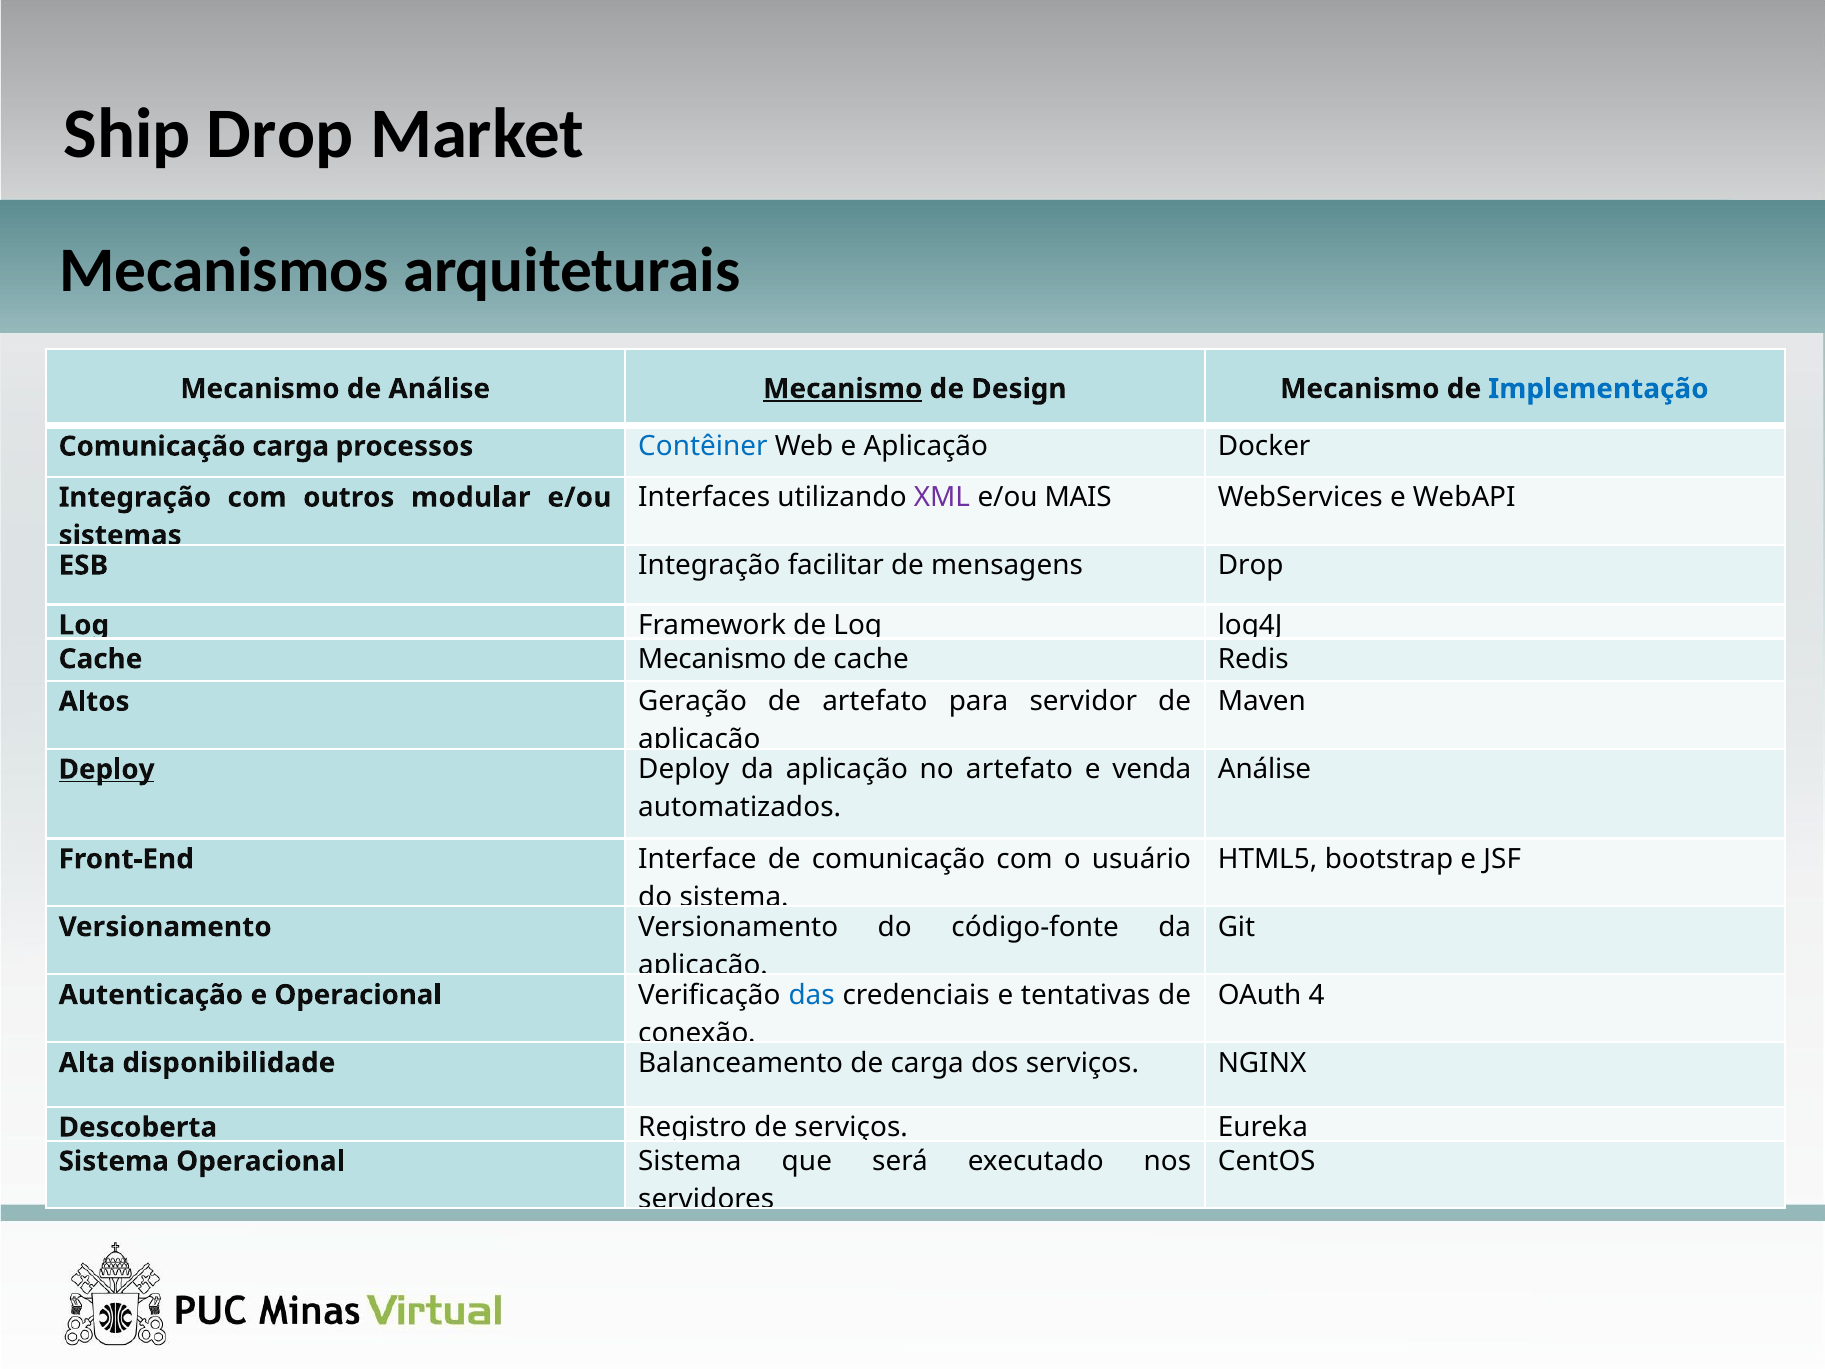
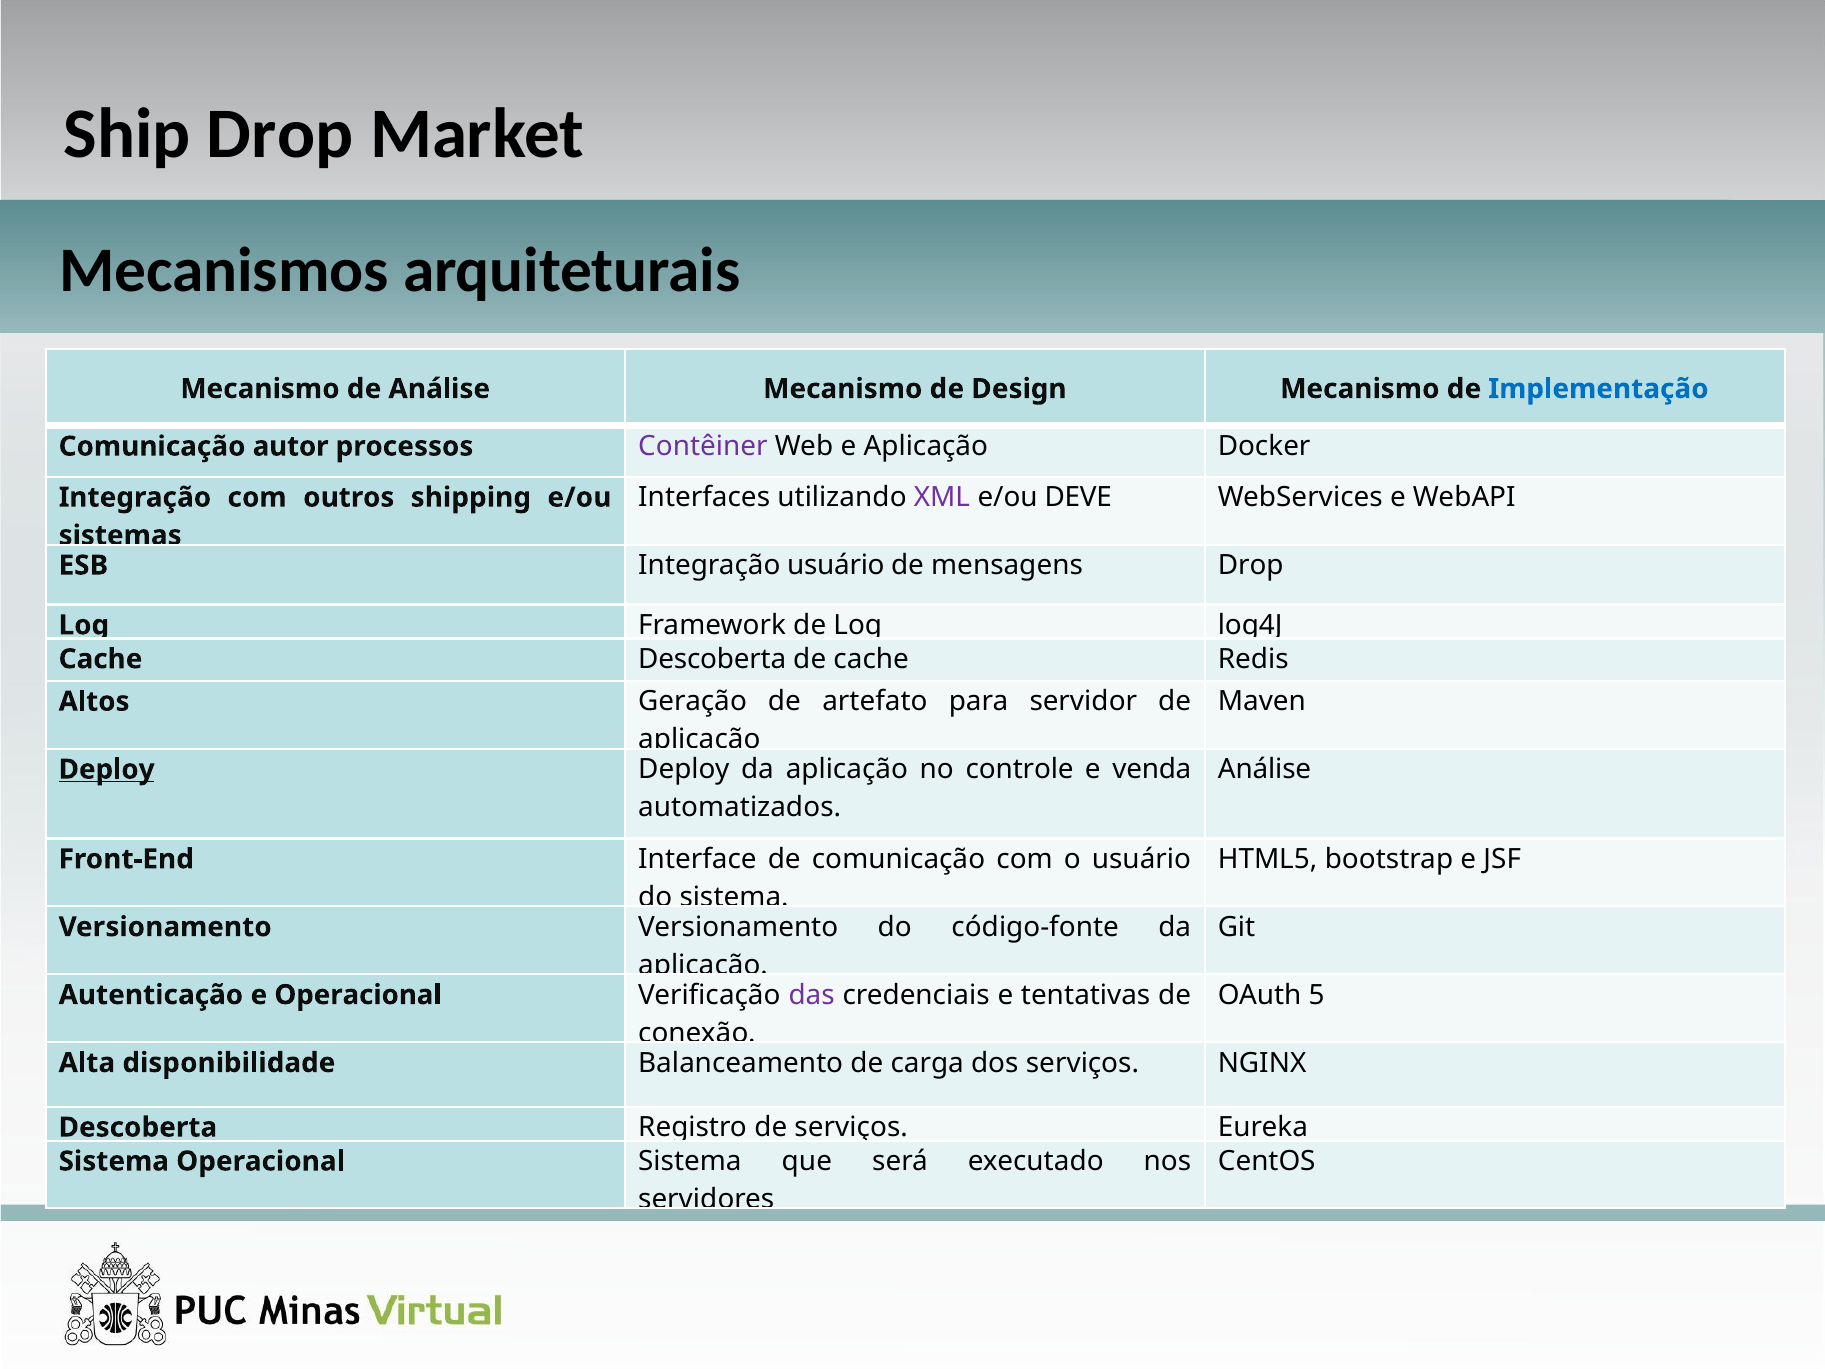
Mecanismo underline: present -> none (843, 389)
Comunicação carga: carga -> autor (291, 446)
Contêiner colour: blue -> purple (703, 446)
MAIS: MAIS -> DEVE (1078, 497)
modular: modular -> shipping (471, 497)
Integração facilitar: facilitar -> usuário (836, 565)
Cache Mecanismo: Mecanismo -> Descoberta (712, 659)
no artefato: artefato -> controle (1020, 769)
4: 4 -> 5 (1317, 995)
das colour: blue -> purple (812, 995)
